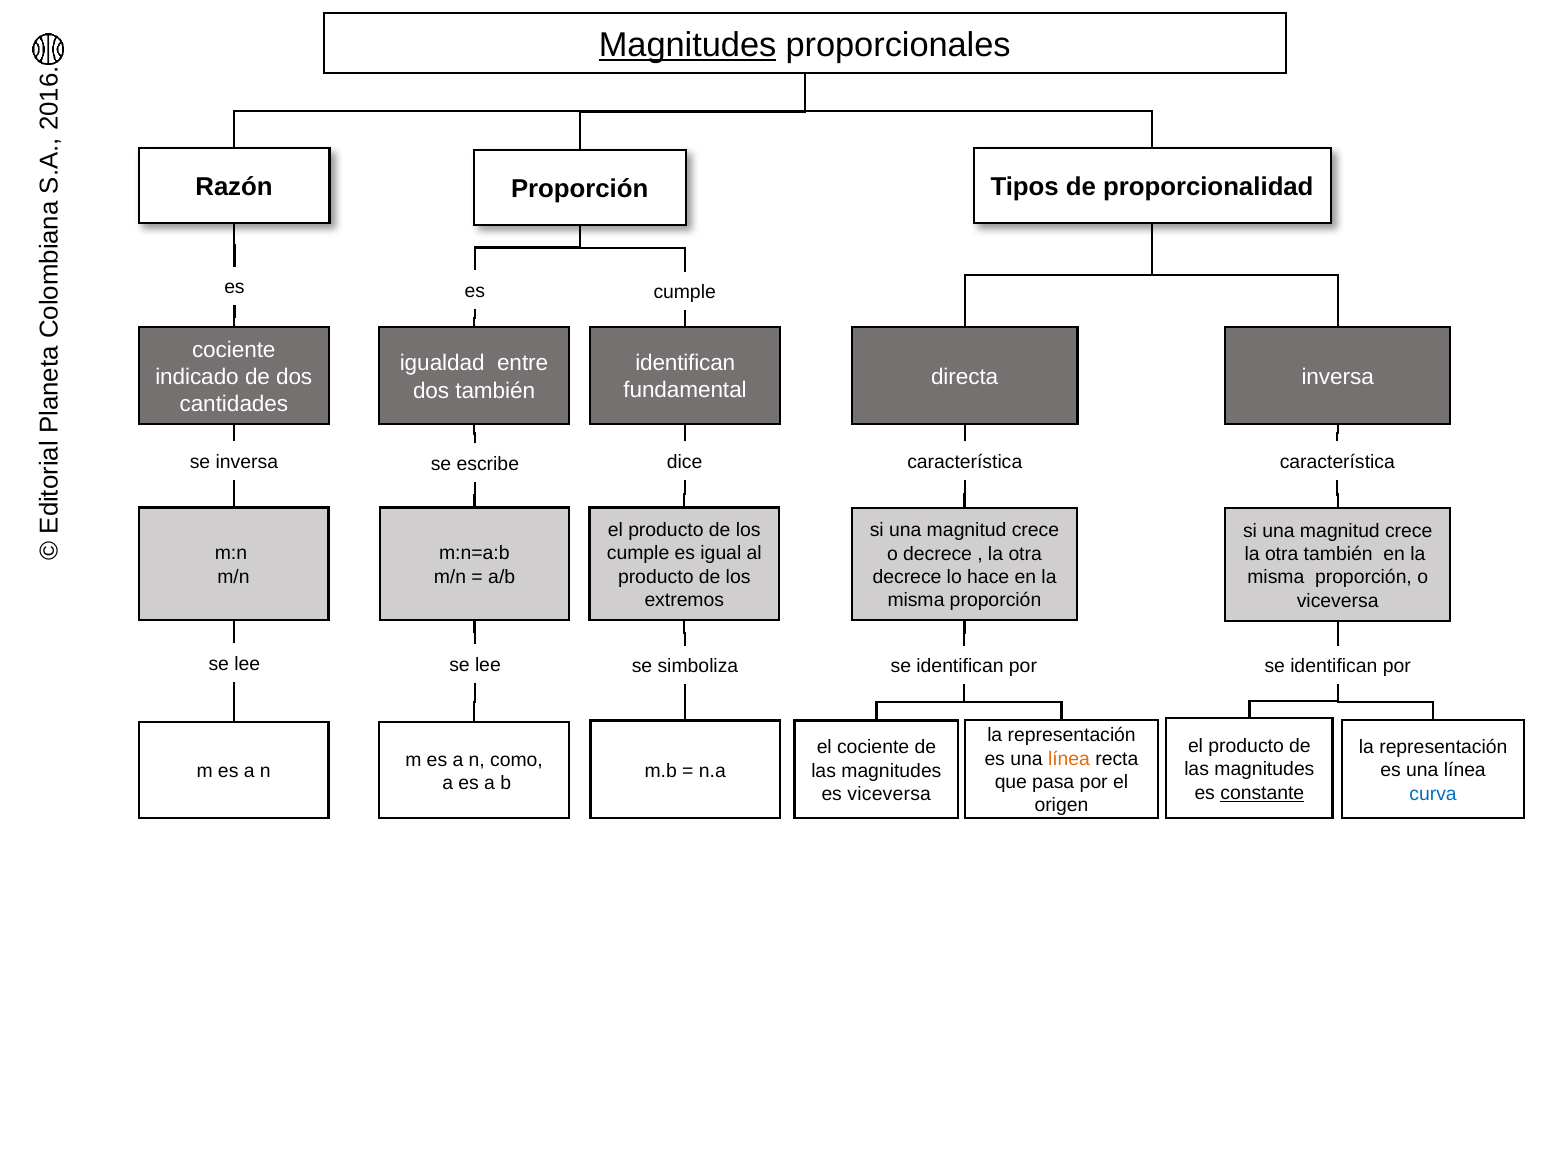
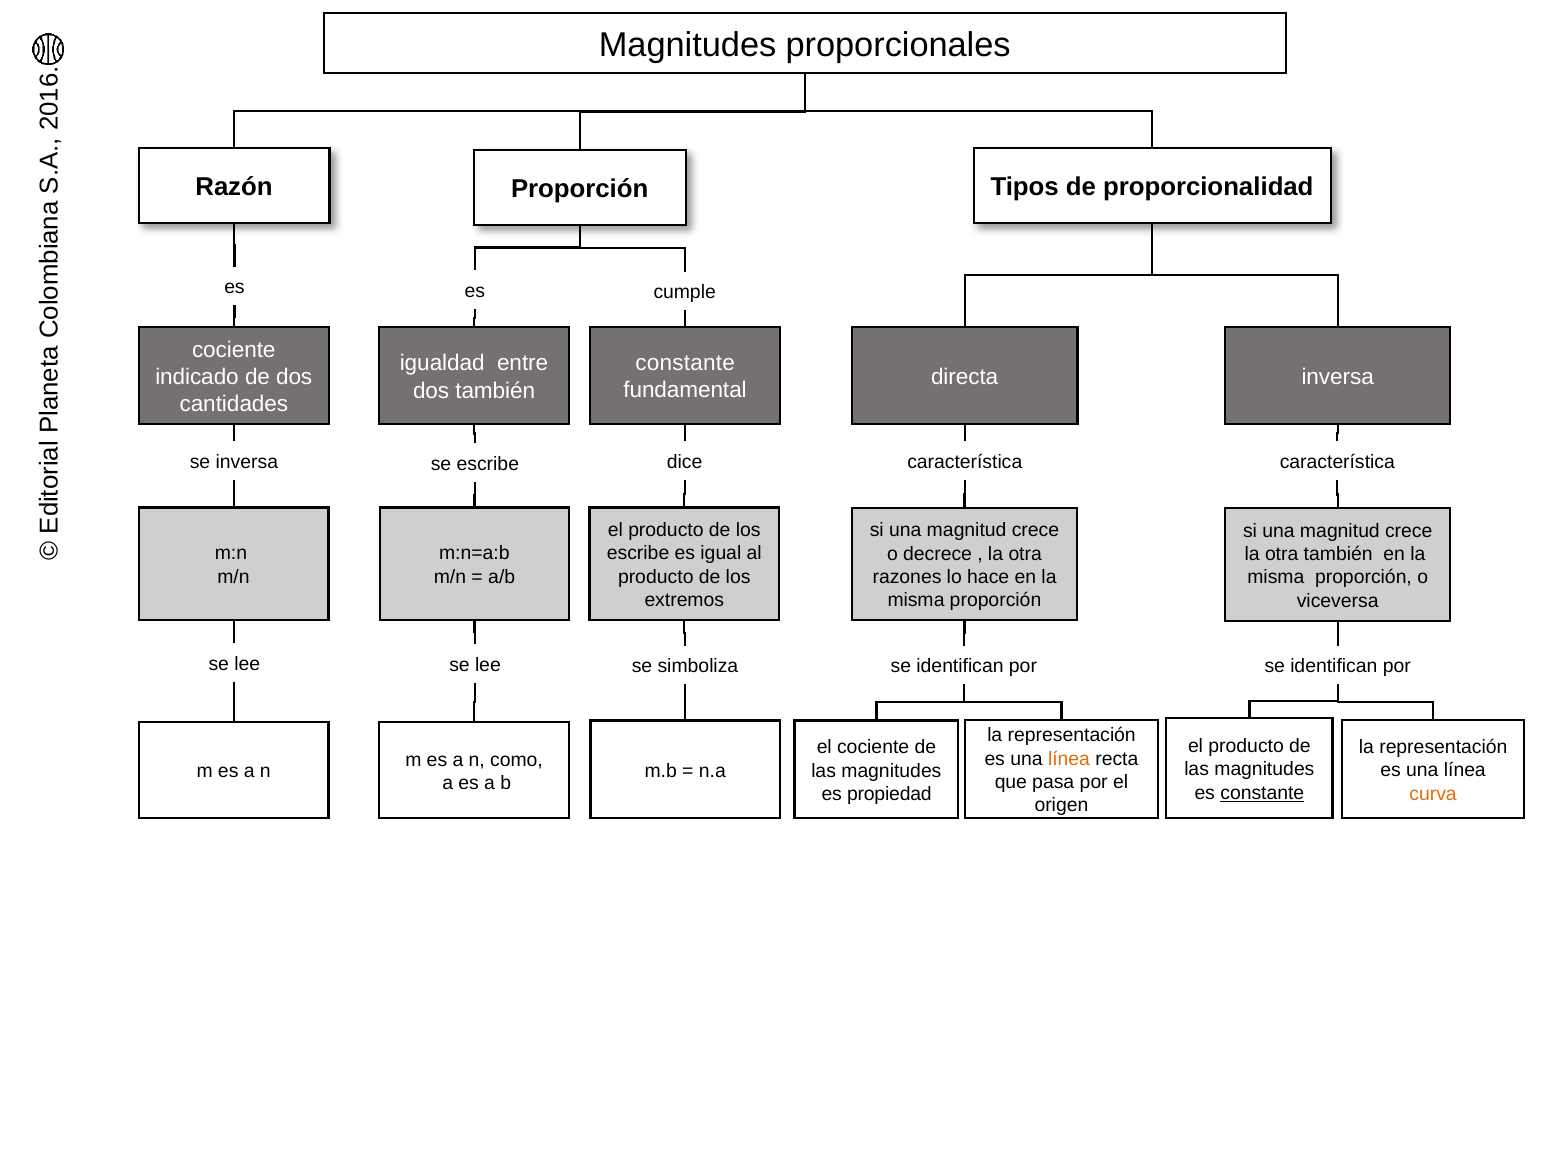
Magnitudes underline: present -> none (688, 45)
identifican: identifican -> constante (685, 363)
cumple: cumple -> escribe (638, 553)
decrece: decrece -> razones (907, 577)
curva colour: blue -> orange (1433, 794)
es viceversa: viceversa -> propiedad (889, 794)
